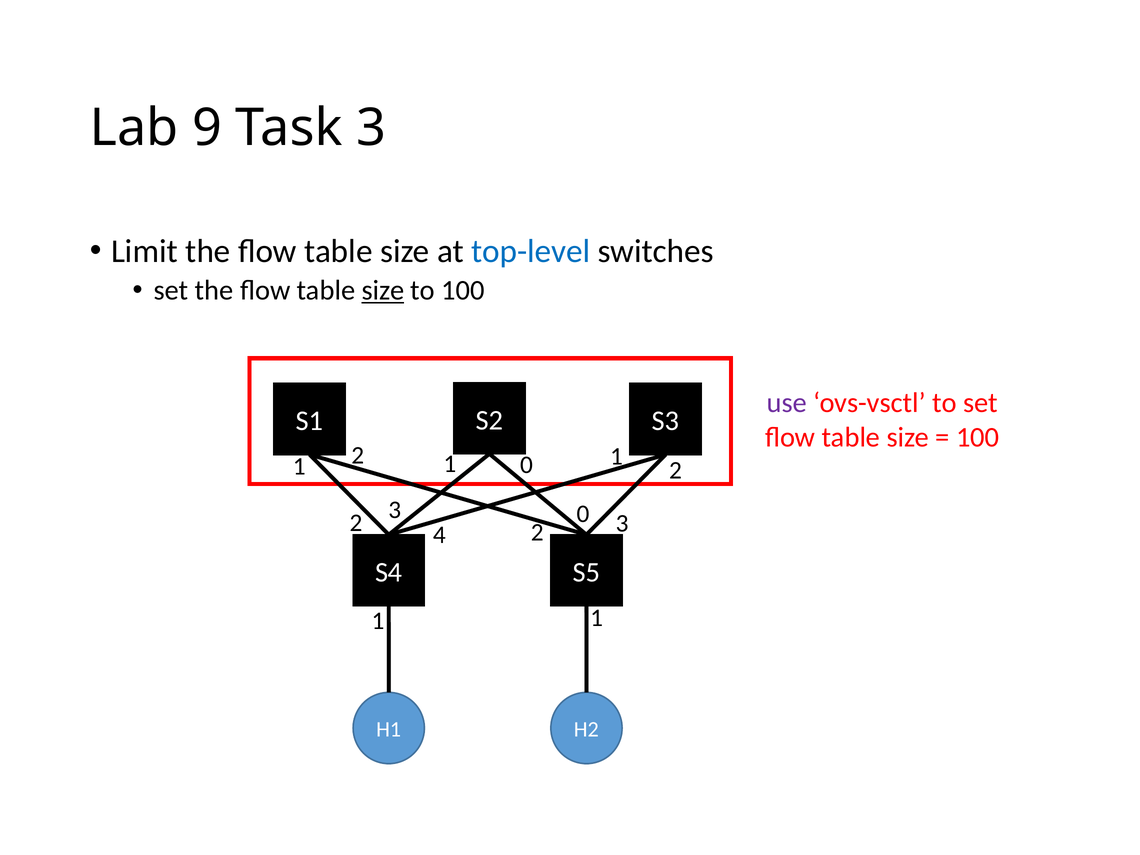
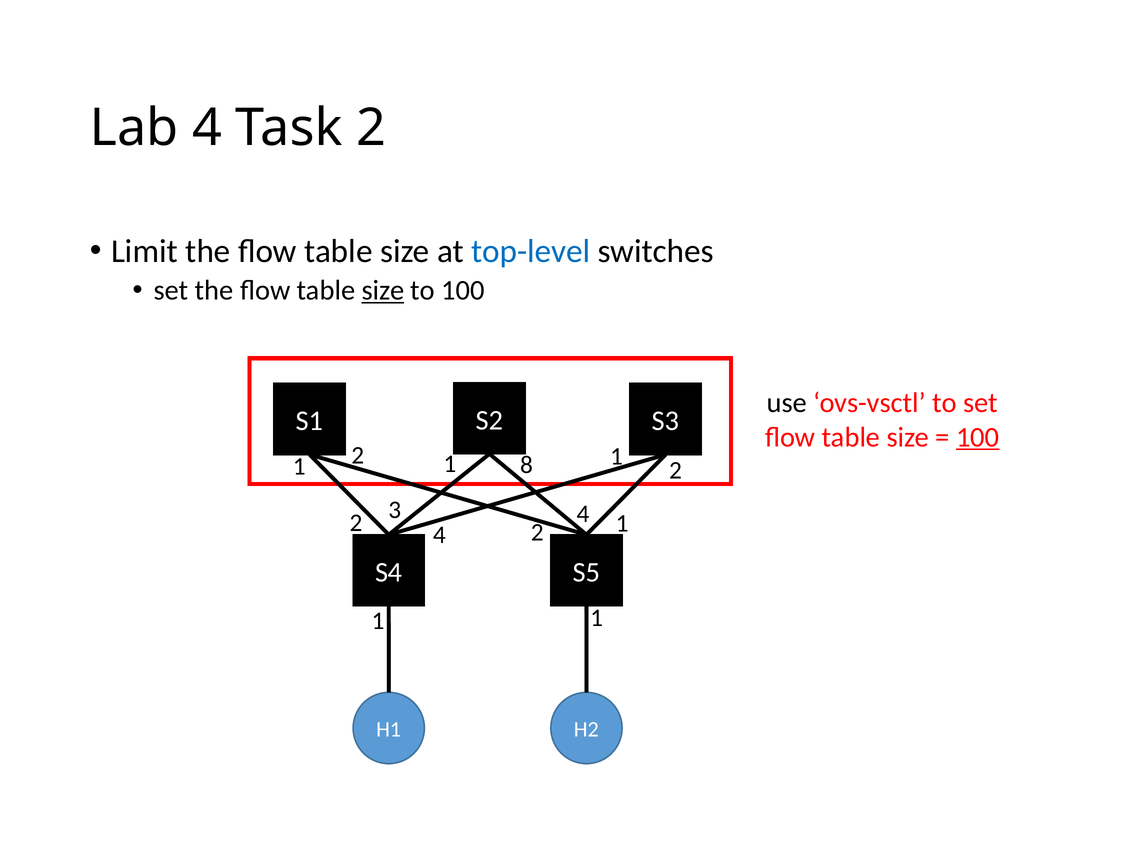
Lab 9: 9 -> 4 (207, 128)
Task 3: 3 -> 2 (371, 128)
use colour: purple -> black (787, 403)
100 underline: none -> present (978, 437)
1 0: 0 -> 8 (526, 465)
2 0: 0 -> 4 (583, 514)
4 3: 3 -> 1 (622, 523)
